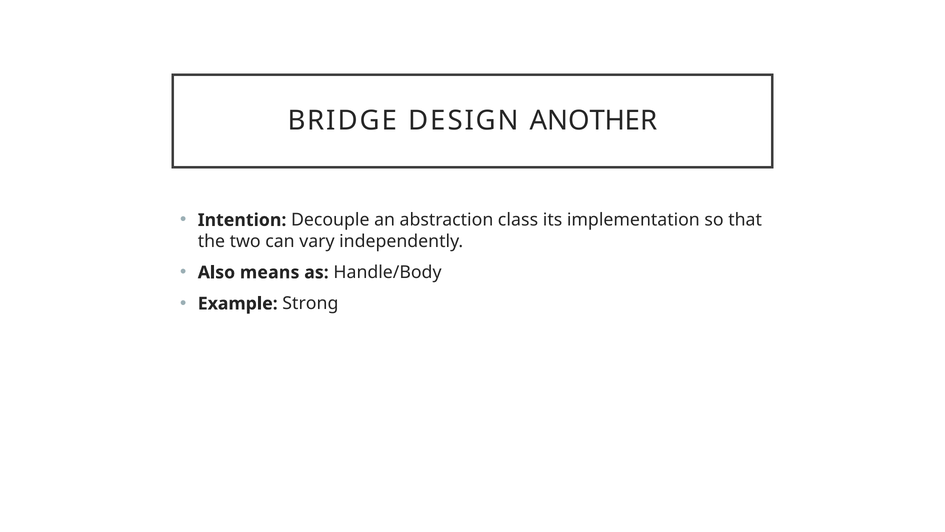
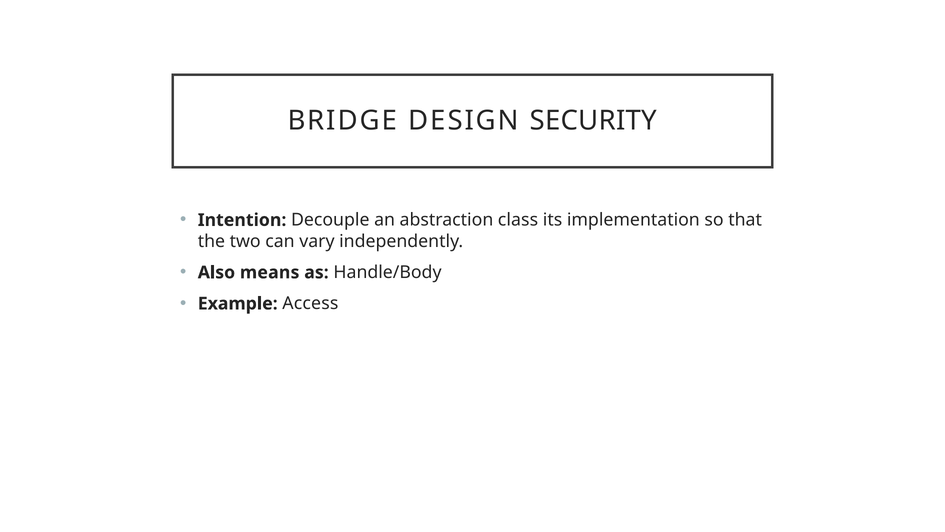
ANOTHER: ANOTHER -> SECURITY (593, 121)
Strong: Strong -> Access (310, 303)
